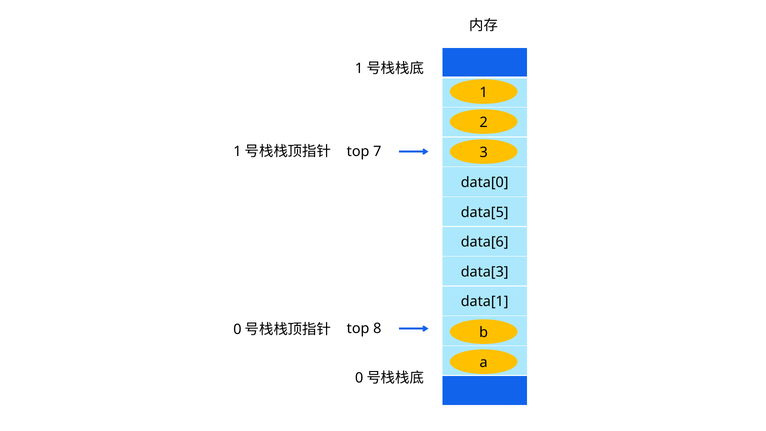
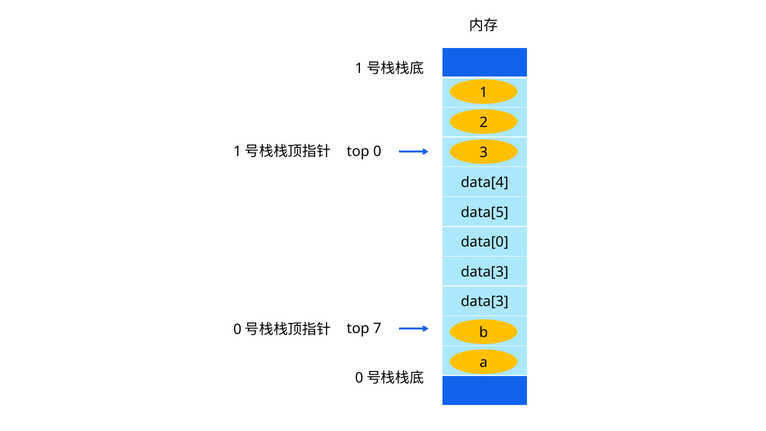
7: 7 -> 0 (377, 152)
data[0: data[0 -> data[4 (485, 183)
data[6: data[6 -> data[0 (485, 242)
data[1: data[1 -> data[3 (485, 302)
8: 8 -> 7 (377, 329)
